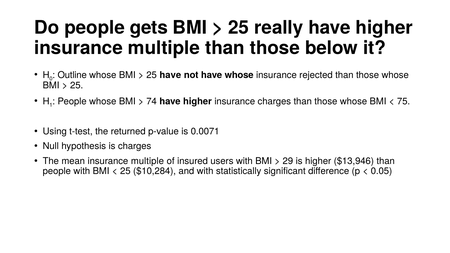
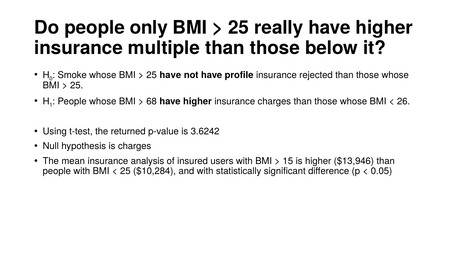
gets: gets -> only (149, 28)
Outline: Outline -> Smoke (72, 75)
have whose: whose -> profile (239, 75)
74: 74 -> 68 (152, 102)
75: 75 -> 26 (404, 102)
0.0071: 0.0071 -> 3.6242 (205, 131)
mean insurance multiple: multiple -> analysis (147, 161)
29: 29 -> 15 (288, 161)
